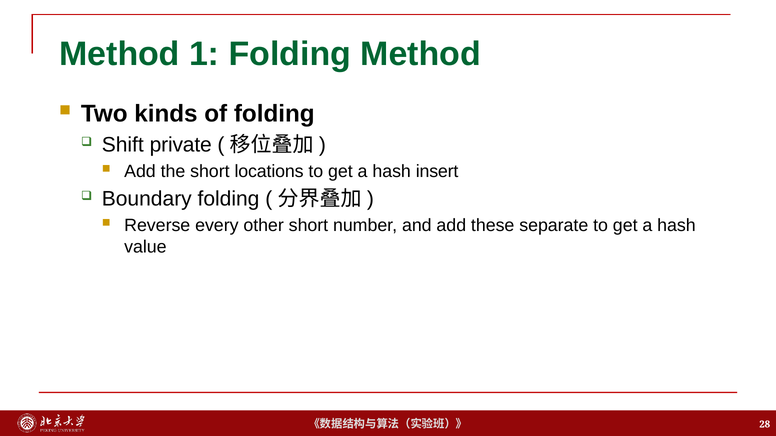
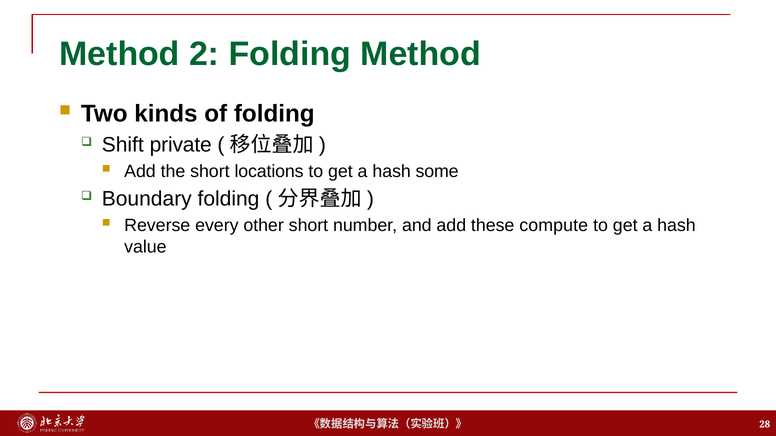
1: 1 -> 2 (204, 54)
insert: insert -> some (437, 171)
separate: separate -> compute (554, 226)
